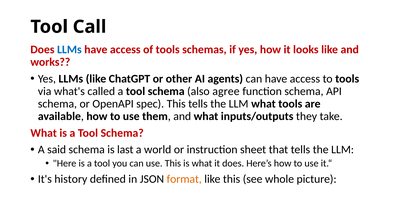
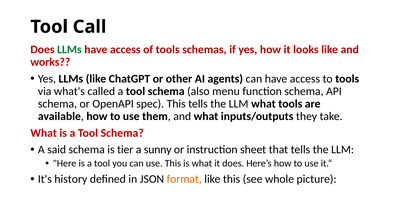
LLMs colour: blue -> green (69, 50)
agree: agree -> menu (226, 91)
last: last -> tier (125, 150)
world: world -> sunny (158, 150)
